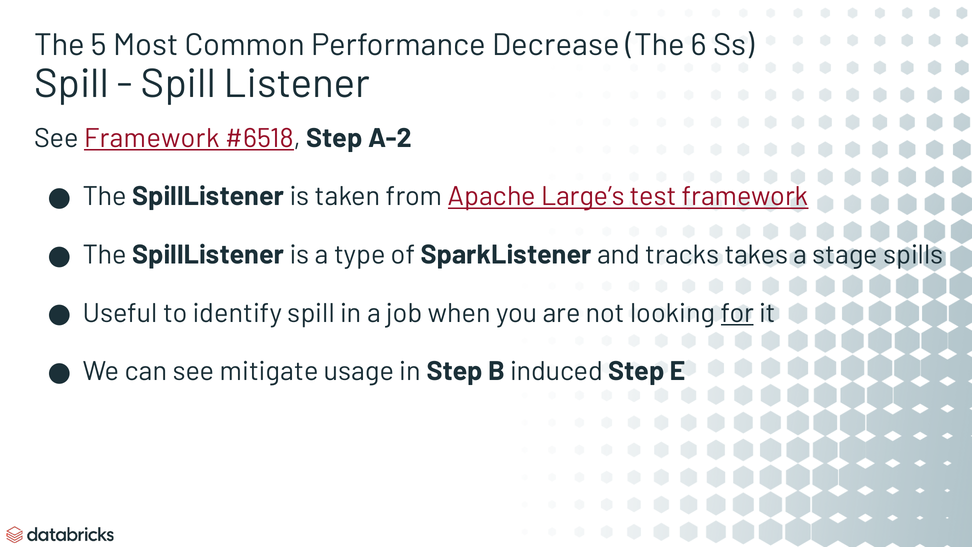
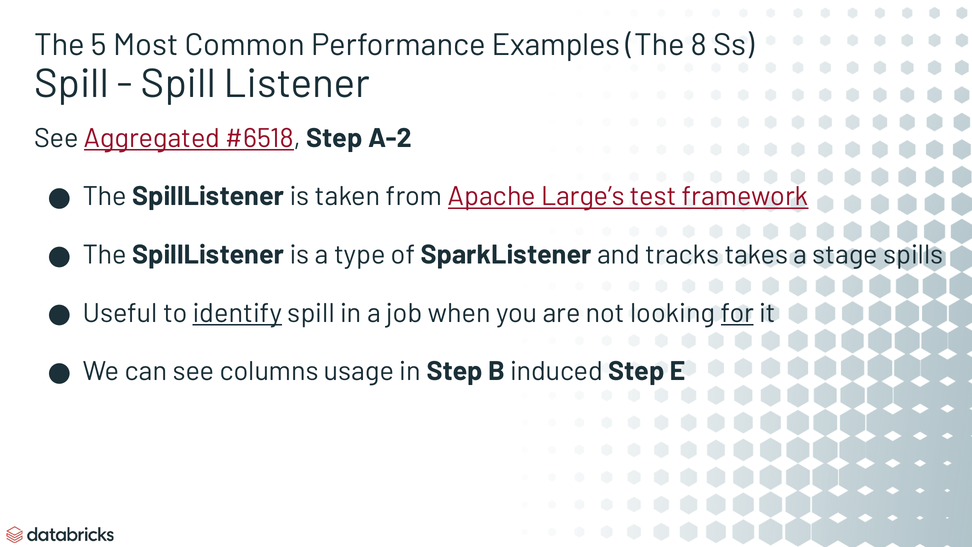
Decrease: Decrease -> Examples (556, 45)
6: 6 -> 8 (699, 45)
See Framework: Framework -> Aggregated (152, 138)
identify underline: none -> present (237, 313)
mitigate: mitigate -> columns (269, 371)
